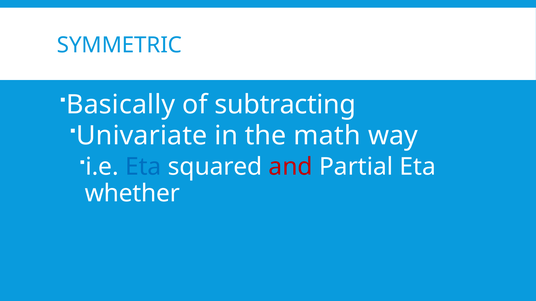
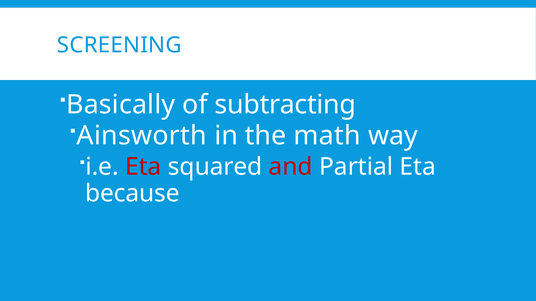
SYMMETRIC: SYMMETRIC -> SCREENING (119, 45)
Univariate: Univariate -> Ainsworth (142, 136)
Eta colour: blue -> red (143, 167)
whether: whether -> because (132, 194)
